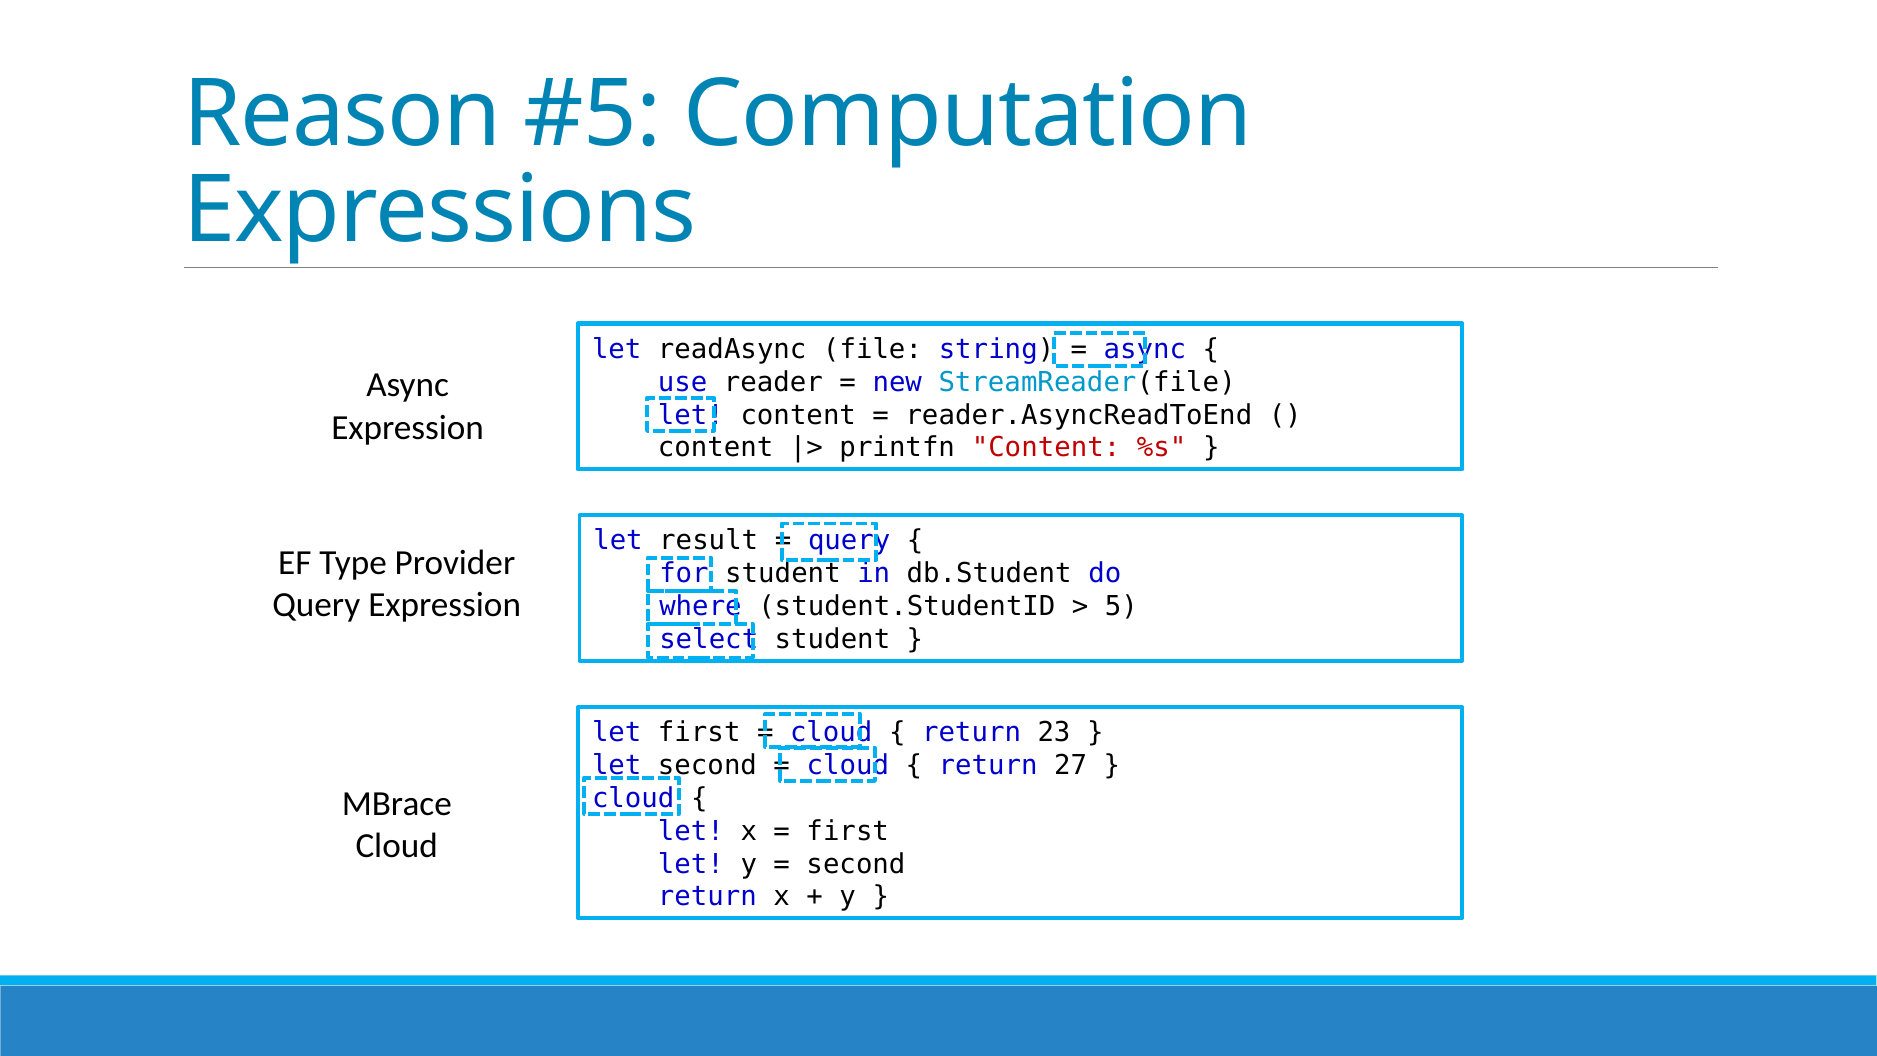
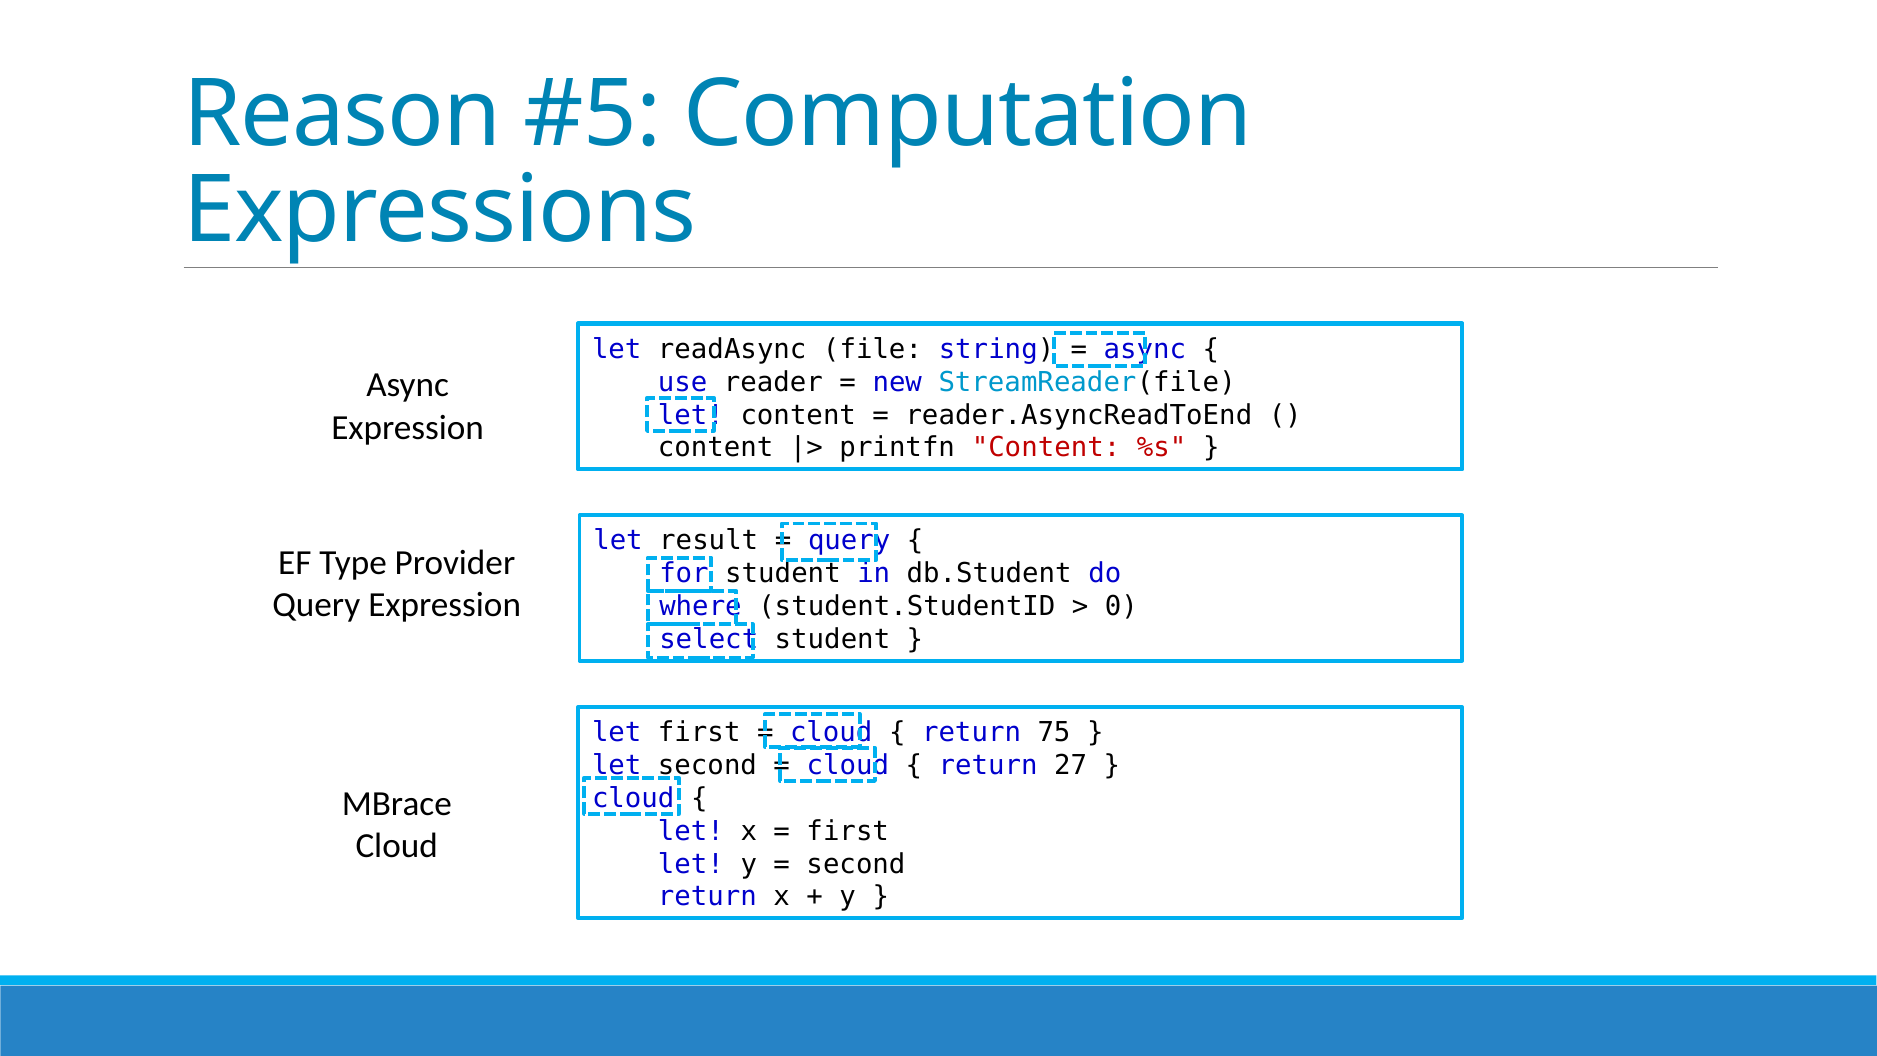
5: 5 -> 0 (1121, 606)
23: 23 -> 75 (1054, 732)
